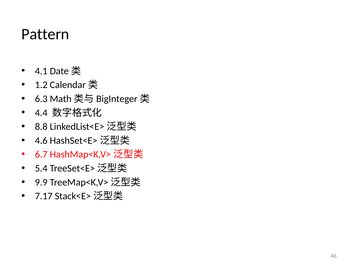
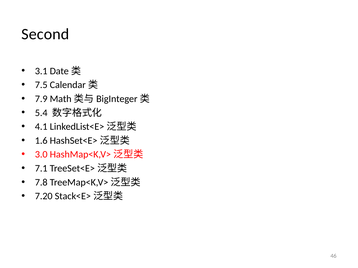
Pattern: Pattern -> Second (45, 34)
4.1: 4.1 -> 3.1 (41, 71)
1.2: 1.2 -> 7.5 (41, 85)
6.3: 6.3 -> 7.9 (41, 99)
4.4: 4.4 -> 5.4 (41, 113)
8.8: 8.8 -> 4.1 (41, 127)
4.6: 4.6 -> 1.6 (41, 141)
6.7: 6.7 -> 3.0 (41, 155)
5.4: 5.4 -> 7.1 (41, 169)
9.9: 9.9 -> 7.8 (41, 183)
7.17: 7.17 -> 7.20 (44, 197)
